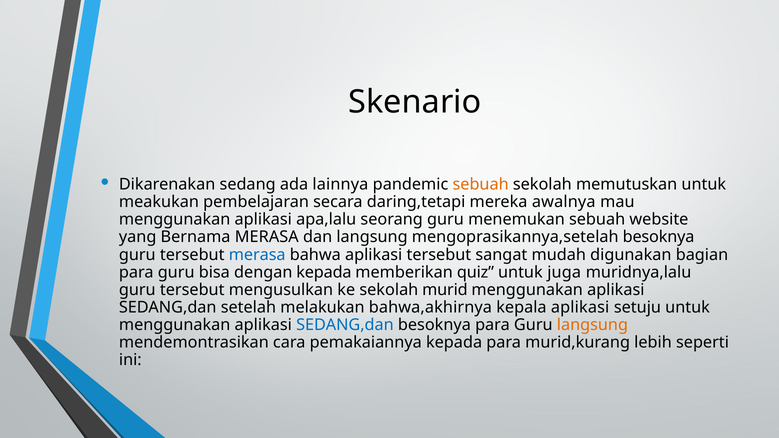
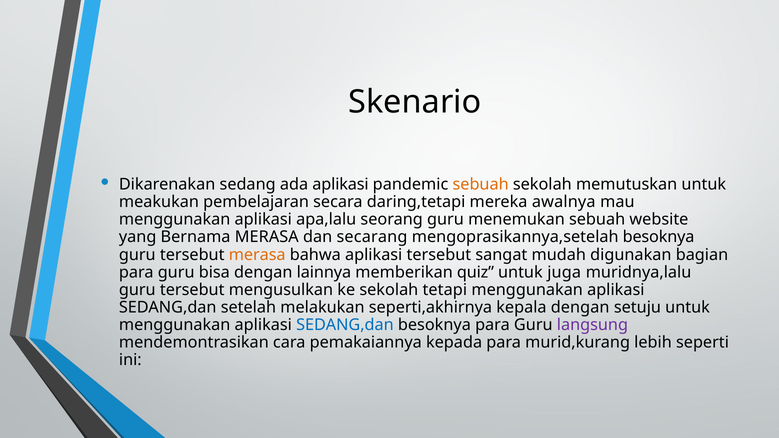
ada lainnya: lainnya -> aplikasi (341, 185)
dan langsung: langsung -> secarang (372, 237)
merasa colour: blue -> orange (257, 255)
dengan kepada: kepada -> lainnya (324, 272)
murid: murid -> tetapi (445, 290)
bahwa,akhirnya: bahwa,akhirnya -> seperti,akhirnya (430, 307)
kepala aplikasi: aplikasi -> dengan (580, 307)
langsung colour: orange -> purple (592, 325)
